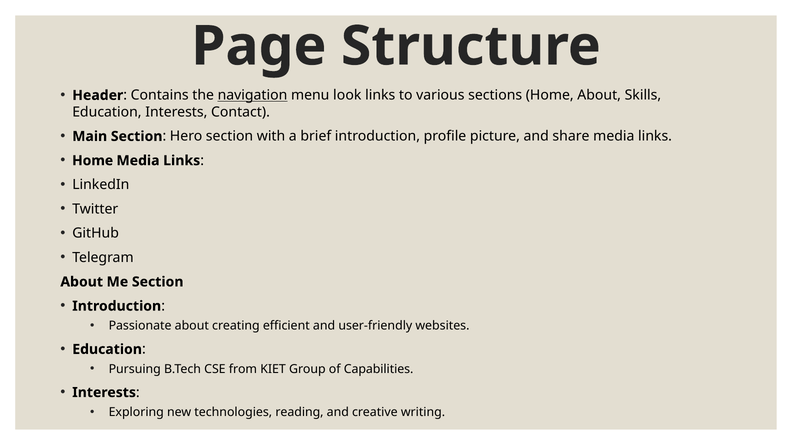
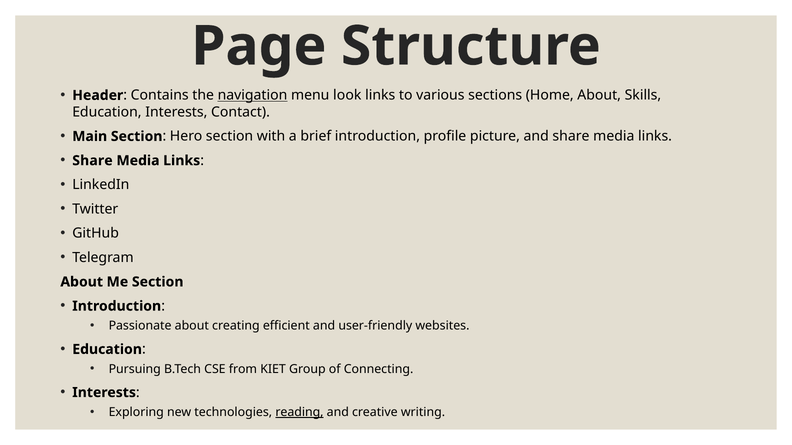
Home: Home -> Share (92, 161)
Capabilities: Capabilities -> Connecting (379, 370)
reading underline: none -> present (299, 413)
